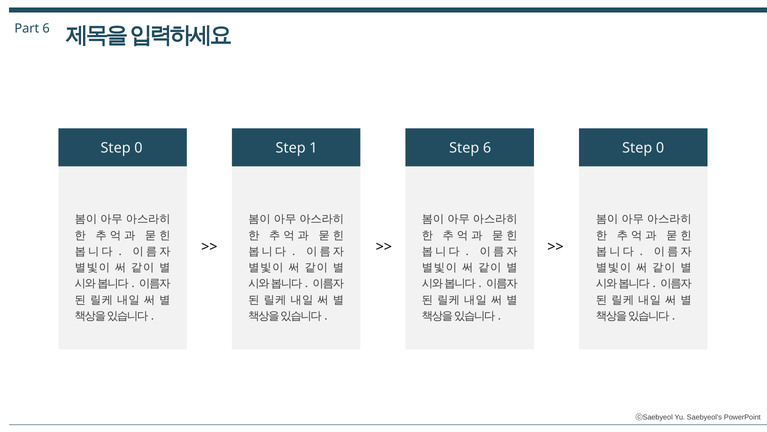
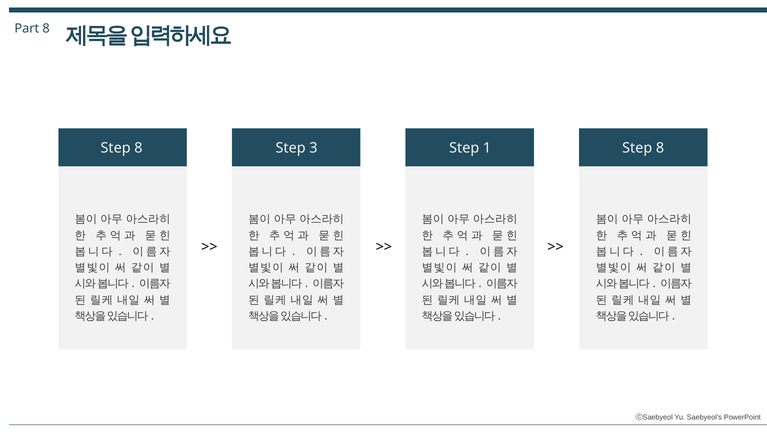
Part 6: 6 -> 8 (46, 29)
0: 0 -> 8 (138, 148)
1: 1 -> 3 (313, 148)
Step 6: 6 -> 1 (487, 148)
0: 0 -> 8 (660, 148)
